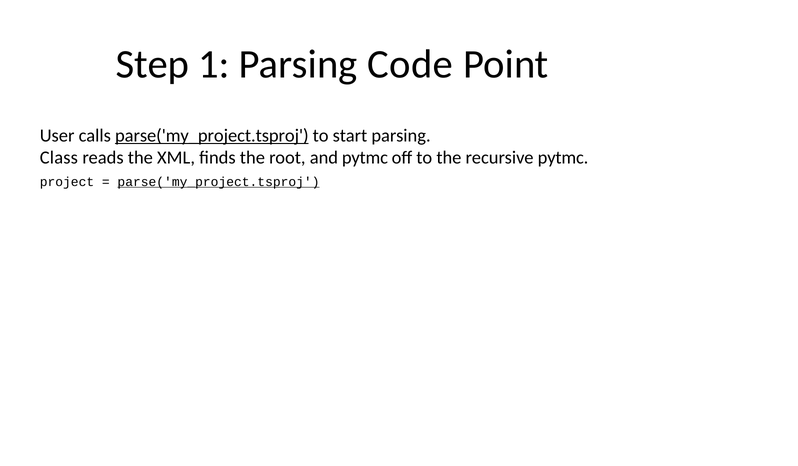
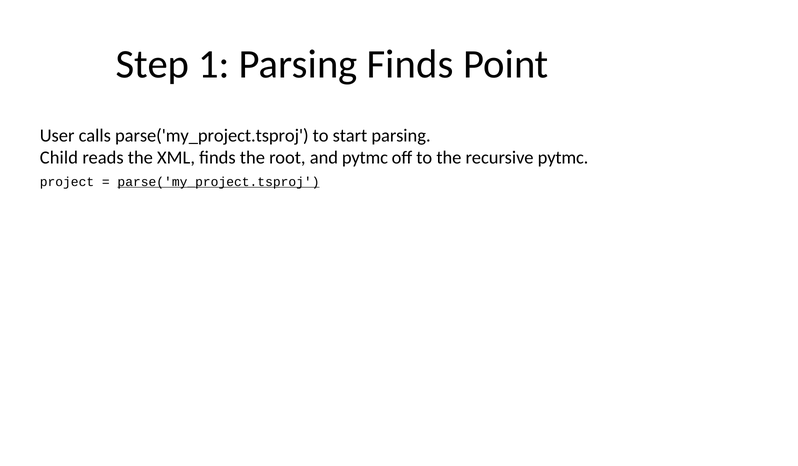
Parsing Code: Code -> Finds (410, 64)
parse('my_project.tsproj underline: present -> none (212, 135)
Class: Class -> Child (59, 158)
